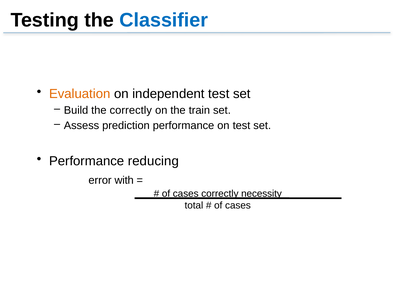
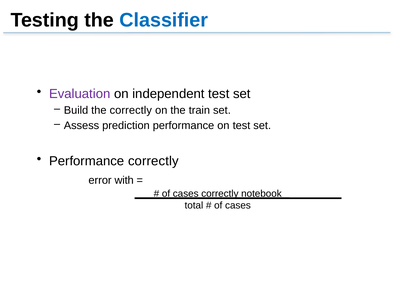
Evaluation colour: orange -> purple (80, 94)
Performance reducing: reducing -> correctly (153, 161)
necessity: necessity -> notebook (261, 194)
